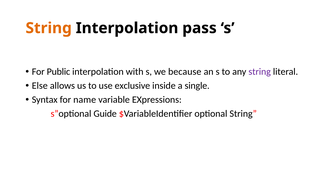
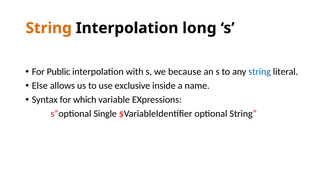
pass: pass -> long (199, 28)
string colour: purple -> blue (260, 72)
single: single -> name (197, 86)
name: name -> which (85, 100)
Guide: Guide -> Single (105, 114)
